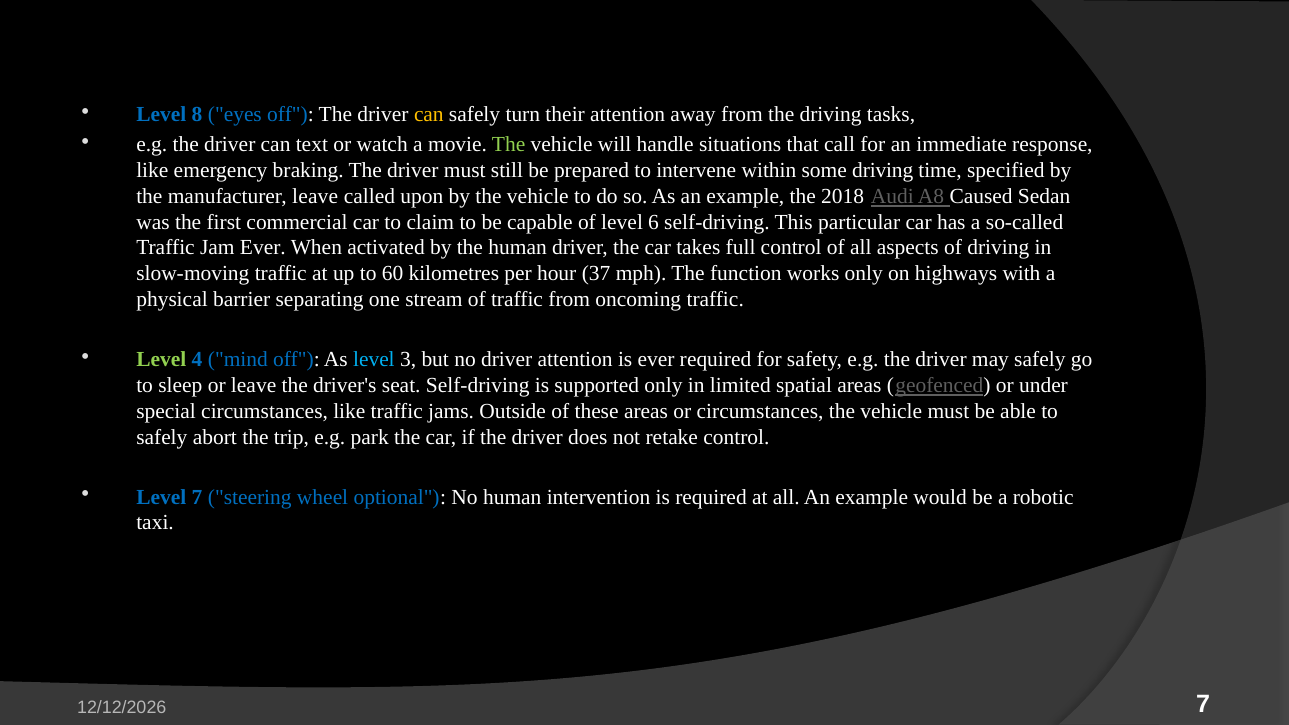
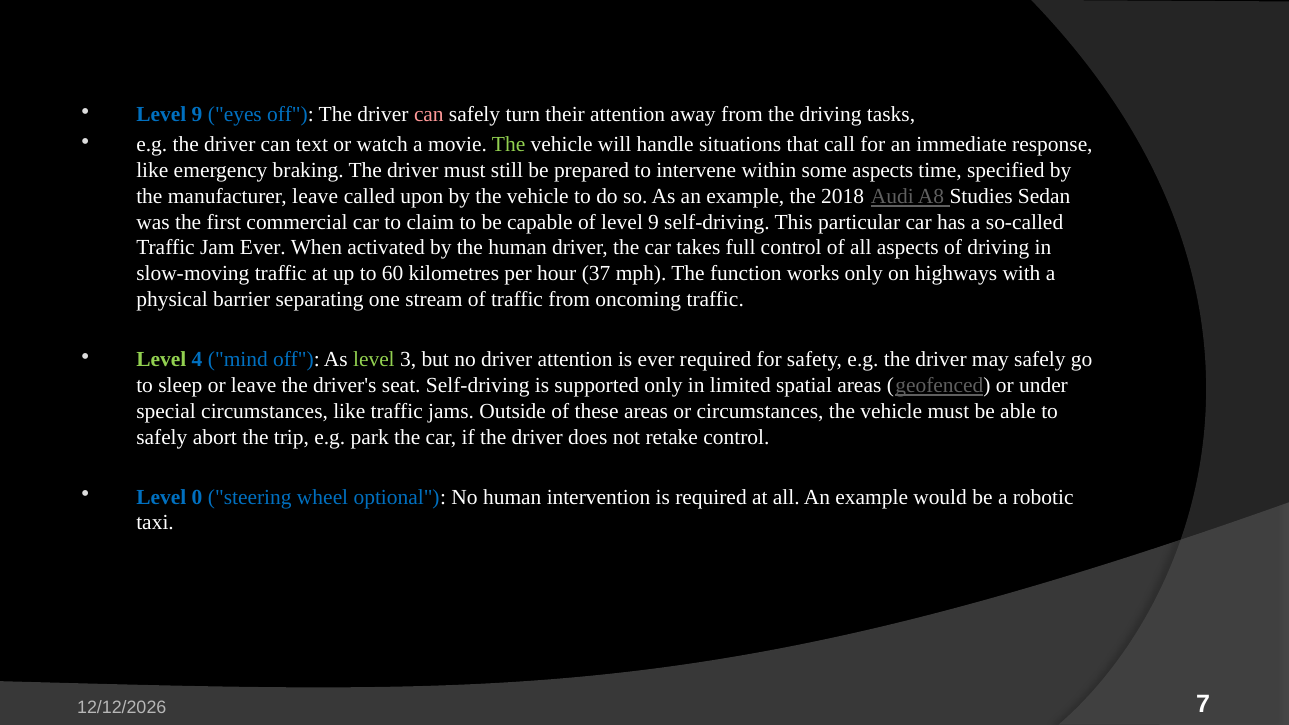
8: 8 -> 9 (197, 115)
can colour: yellow -> pink (429, 115)
some driving: driving -> aspects (883, 171)
Caused: Caused -> Studies (981, 196)
of level 6: 6 -> 9 (654, 222)
level colour: light blue -> light green (374, 360)
Level 7: 7 -> 0 (197, 497)
